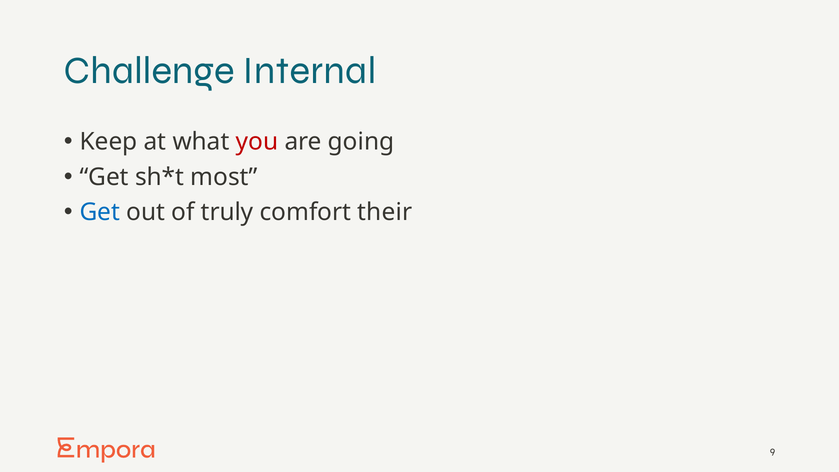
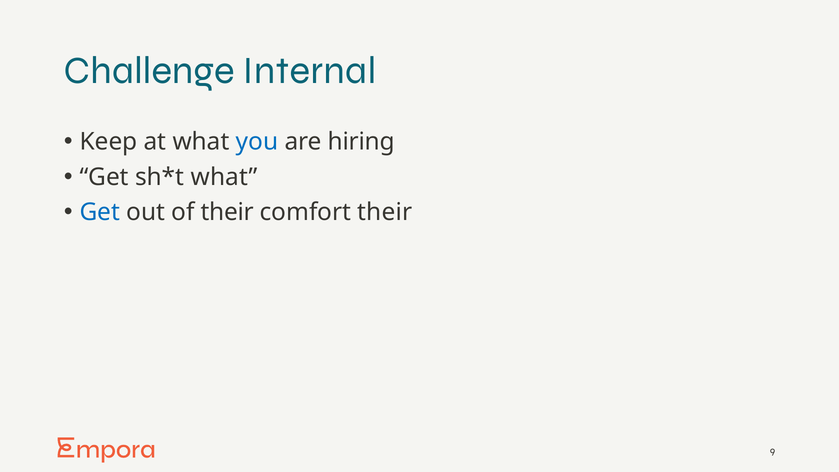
you colour: red -> blue (257, 142)
going: going -> hiring (361, 142)
most: most -> what (224, 177)
of truly: truly -> their (227, 212)
